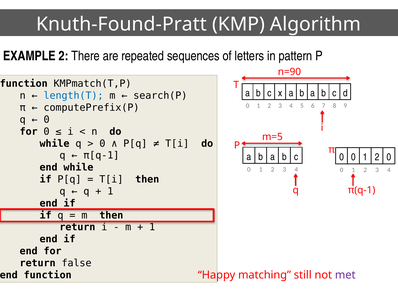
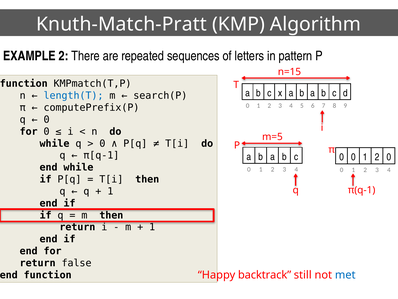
Knuth-Found-Pratt: Knuth-Found-Pratt -> Knuth-Match-Pratt (121, 24)
n=90: n=90 -> n=15 (289, 72)
matching: matching -> backtrack (265, 274)
met colour: purple -> blue (345, 274)
